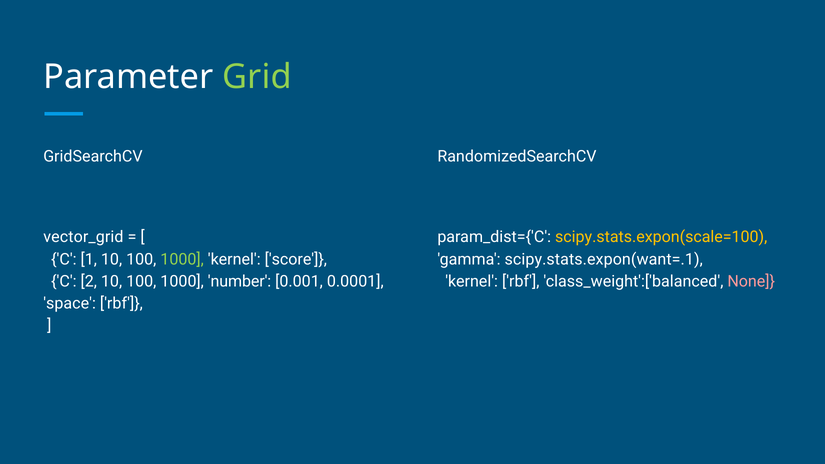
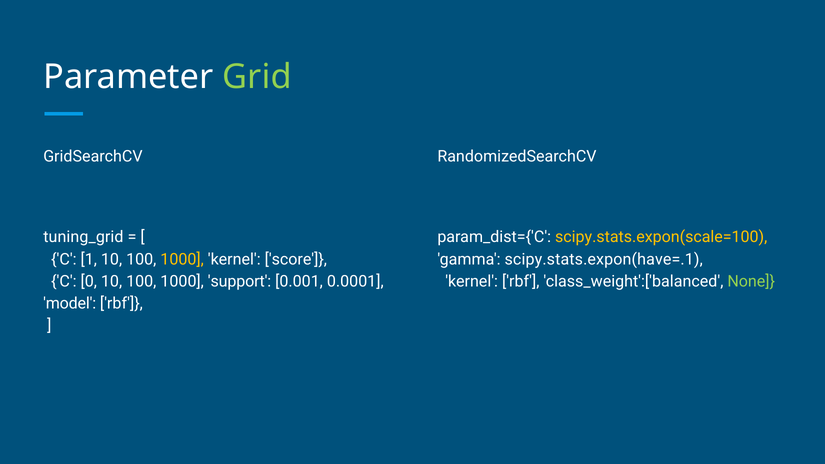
vector_grid: vector_grid -> tuning_grid (83, 237)
1000 colour: light green -> yellow (182, 259)
scipy.stats.expon(want=.1: scipy.stats.expon(want=.1 -> scipy.stats.expon(have=.1 (604, 259)
2: 2 -> 0 (89, 281)
number: number -> support (240, 281)
None colour: pink -> light green (751, 281)
space: space -> model (70, 303)
